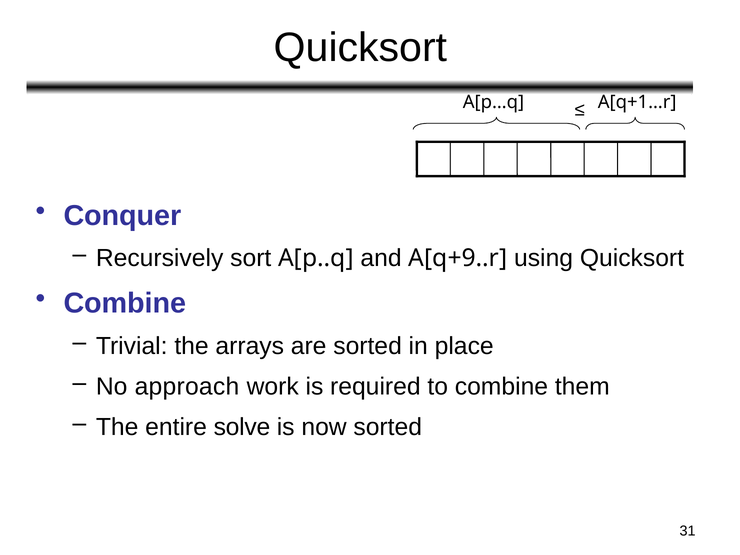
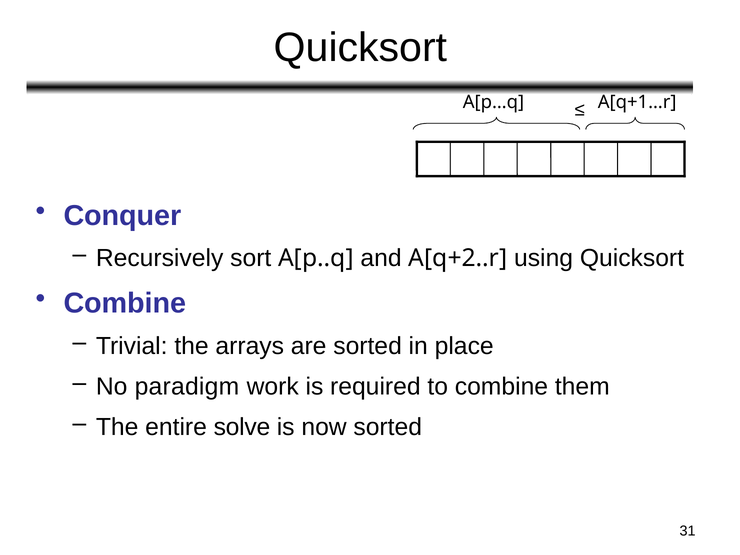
A[q+9..r: A[q+9..r -> A[q+2..r (458, 258)
approach: approach -> paradigm (187, 386)
